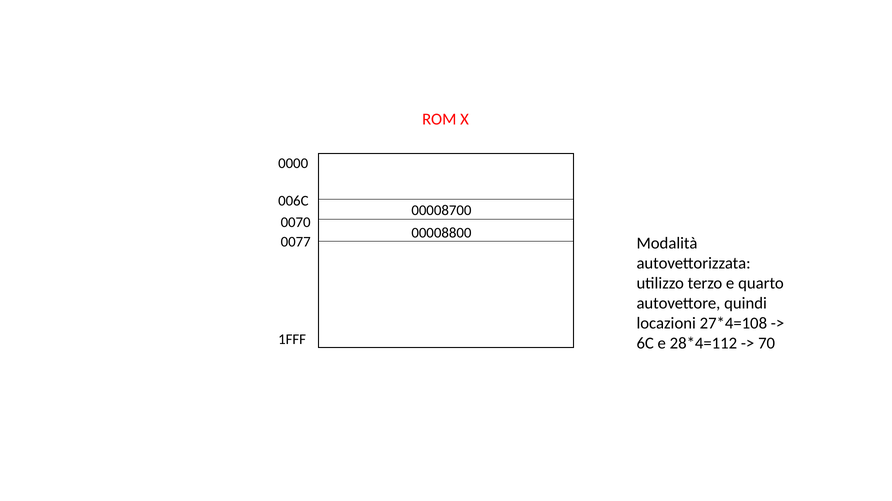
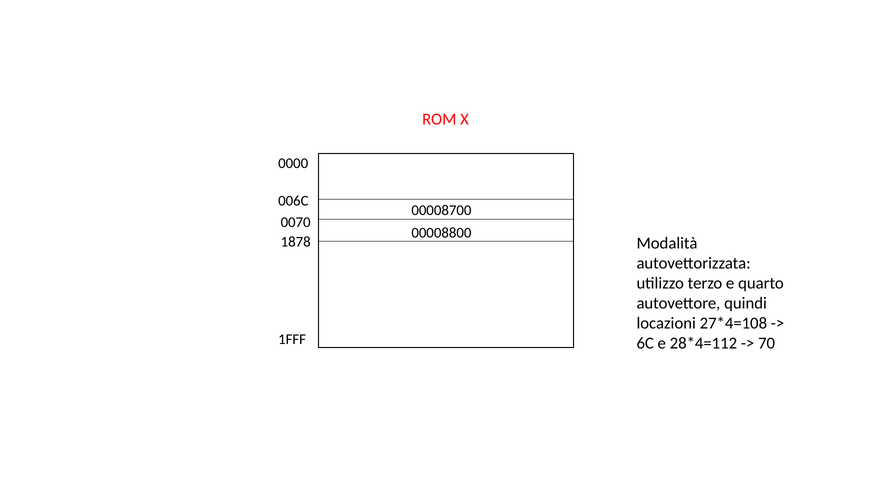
0077: 0077 -> 1878 (296, 242)
